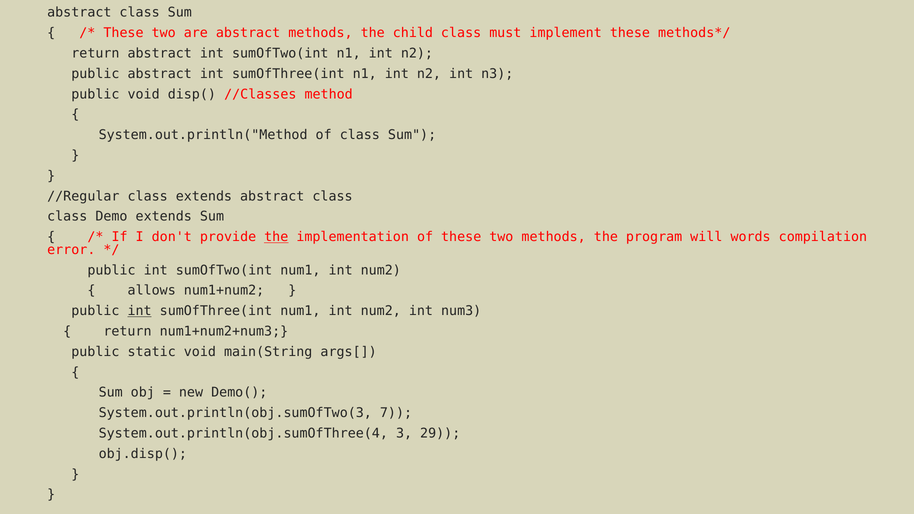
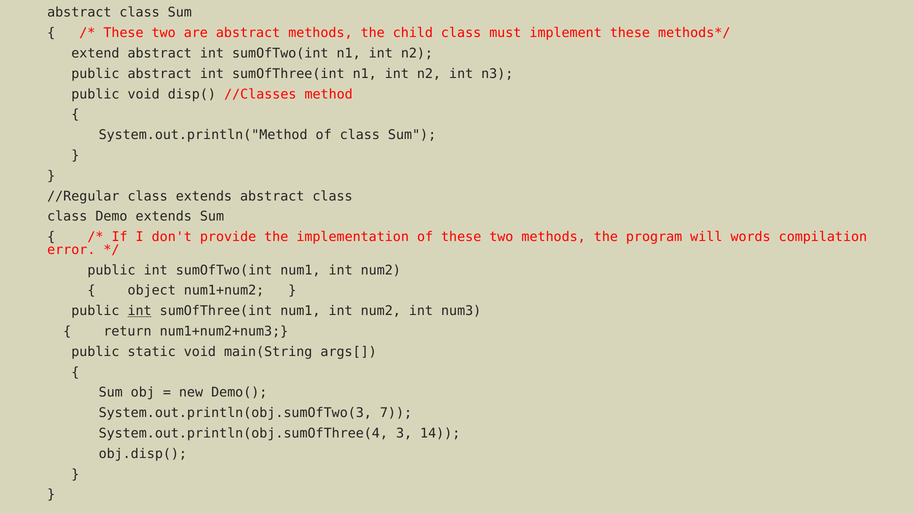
return: return -> extend (95, 53)
the underline: present -> none (276, 237)
allows: allows -> object (152, 291)
29: 29 -> 14 (440, 433)
